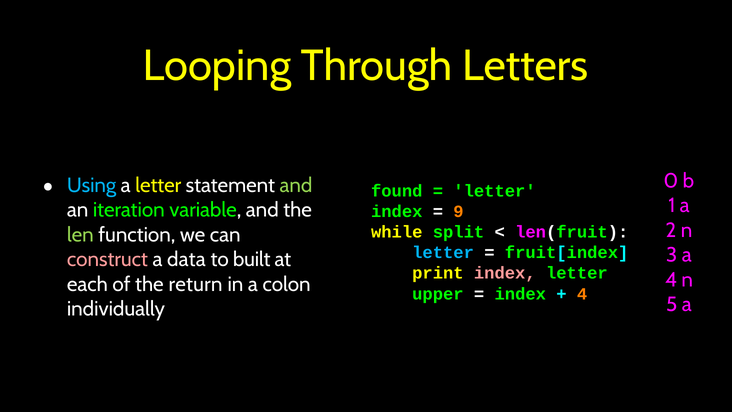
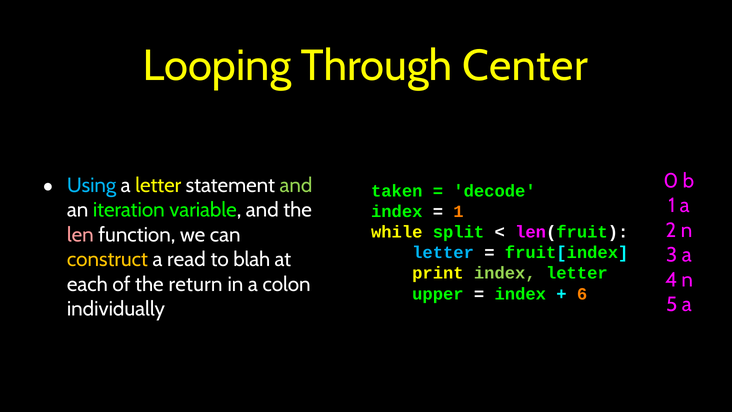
Letters: Letters -> Center (525, 66)
found: found -> taken (397, 191)
letter: letter -> decode (495, 191)
9: 9 -> 1 (459, 211)
len colour: light green -> pink (80, 235)
construct colour: pink -> yellow (107, 259)
data: data -> read (186, 259)
built: built -> blah (252, 259)
index colour: pink -> light green (505, 273)
4: 4 -> 6 (582, 294)
